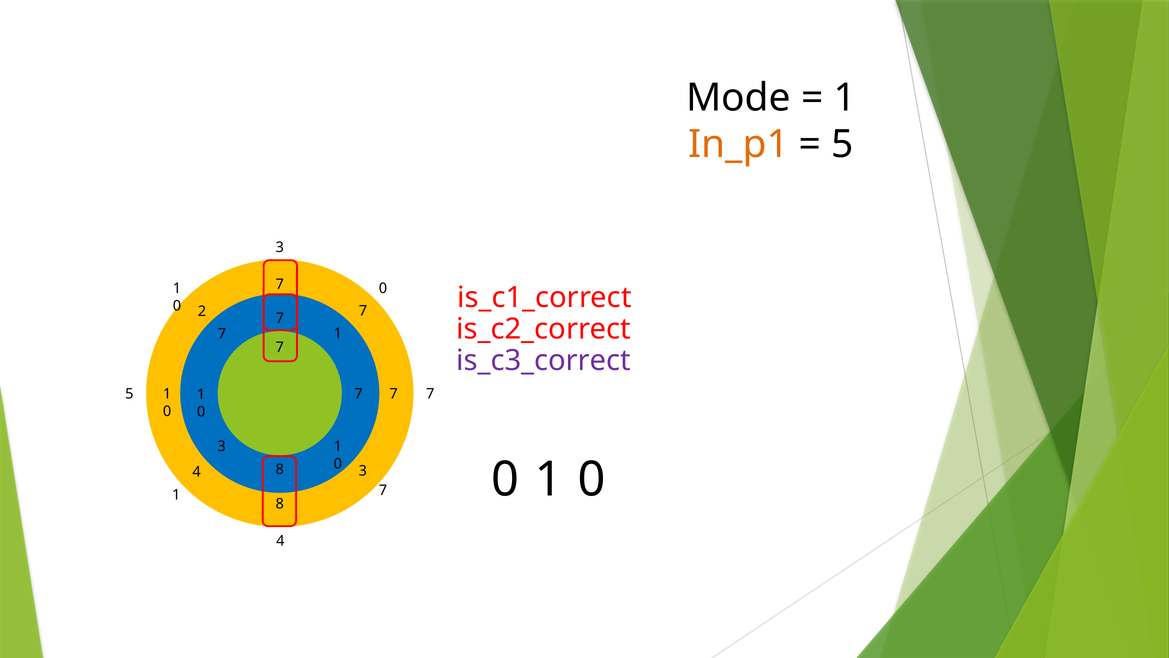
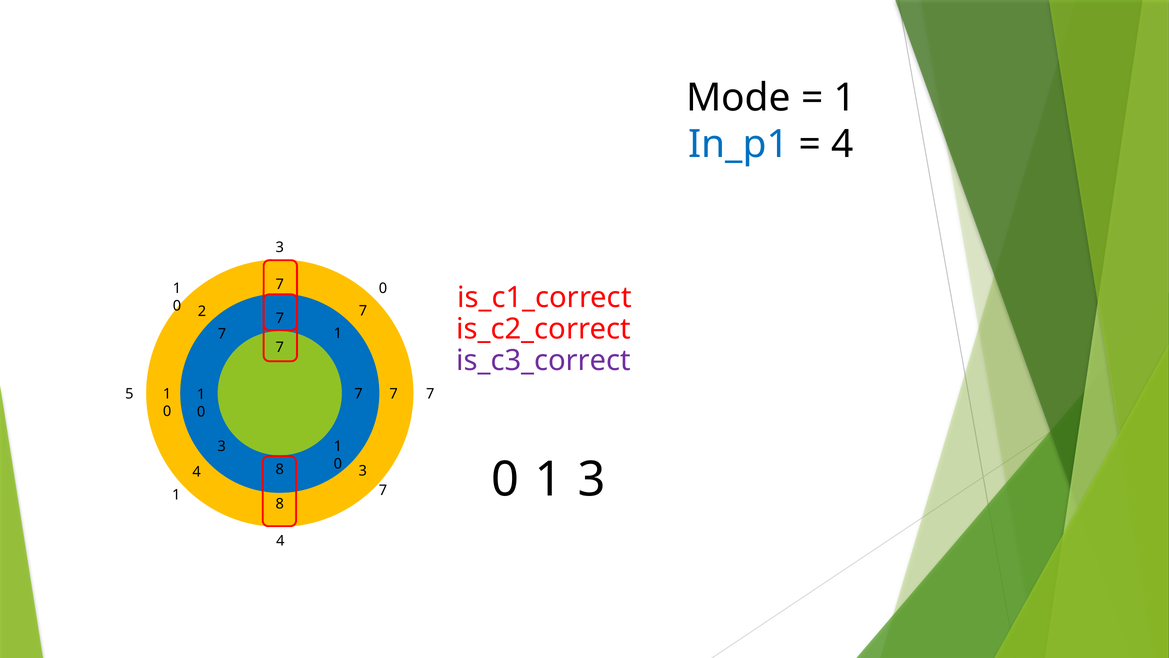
In_p1 colour: orange -> blue (738, 145)
5: 5 -> 4 (842, 145)
0 1 0: 0 -> 3 (592, 479)
